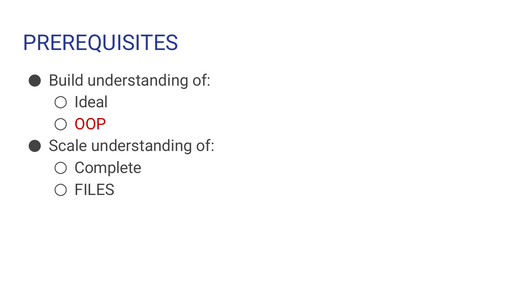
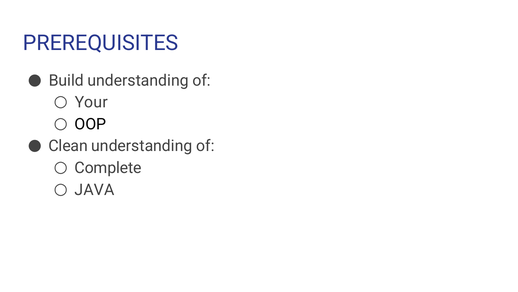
Ideal: Ideal -> Your (91, 102)
OOP colour: red -> black (90, 124)
Scale: Scale -> Clean (68, 146)
FILES: FILES -> JAVA (95, 189)
